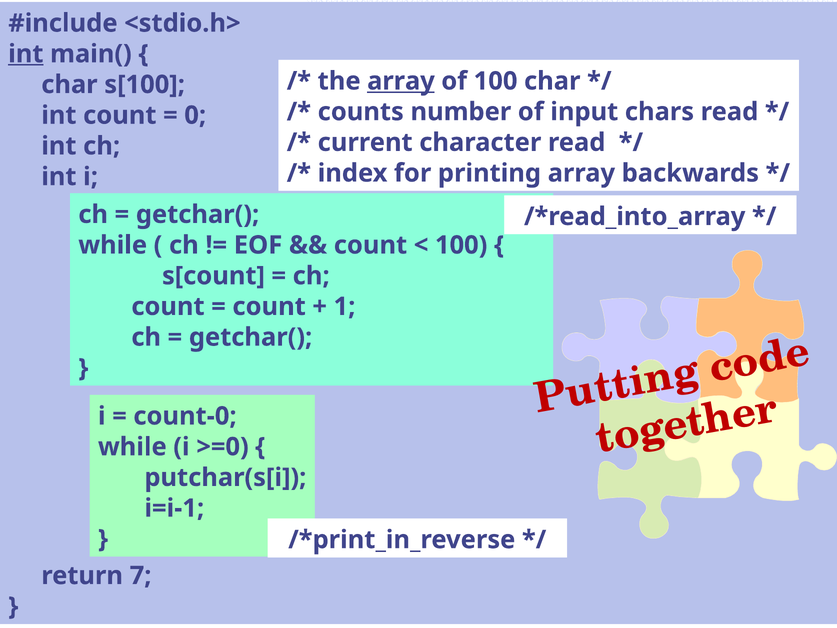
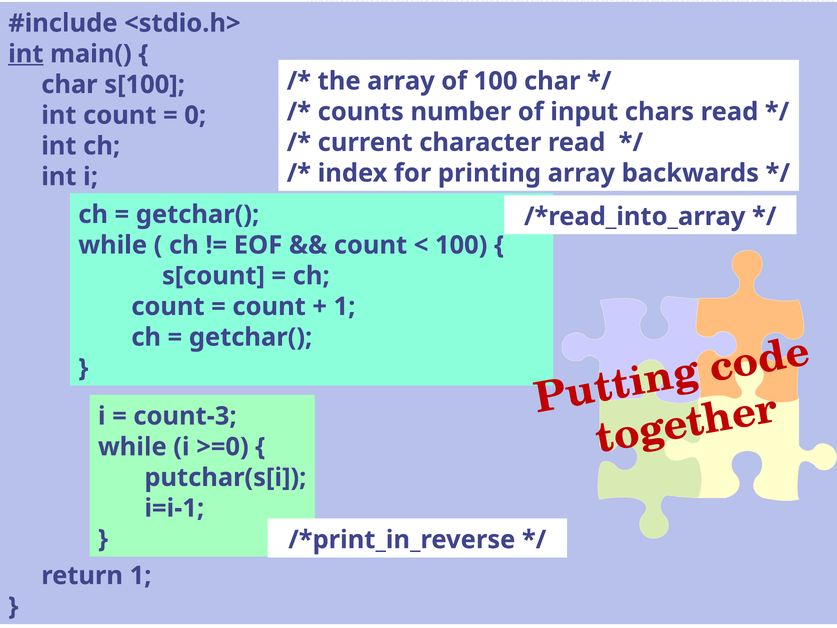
array underline: present -> none (401, 81)
count-0: count-0 -> count-3 (185, 416)
return 7: 7 -> 1 (141, 575)
